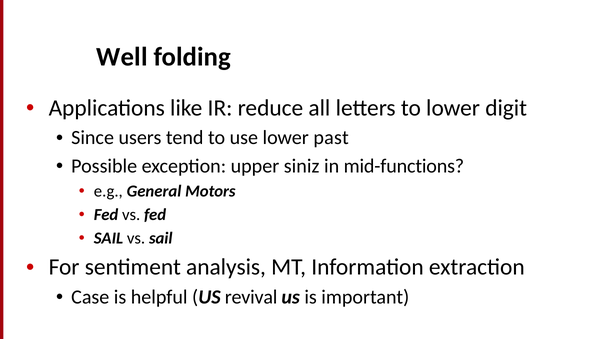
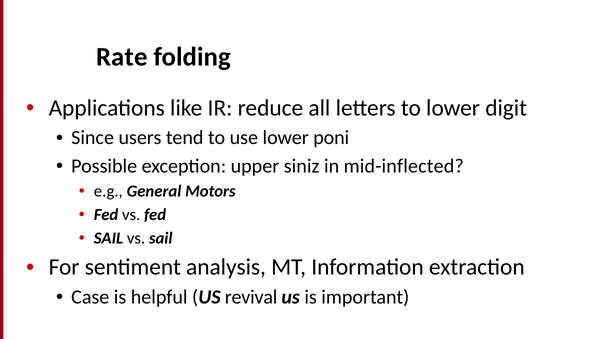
Well: Well -> Rate (122, 57)
past: past -> poni (331, 138)
mid-functions: mid-functions -> mid-inflected (404, 166)
